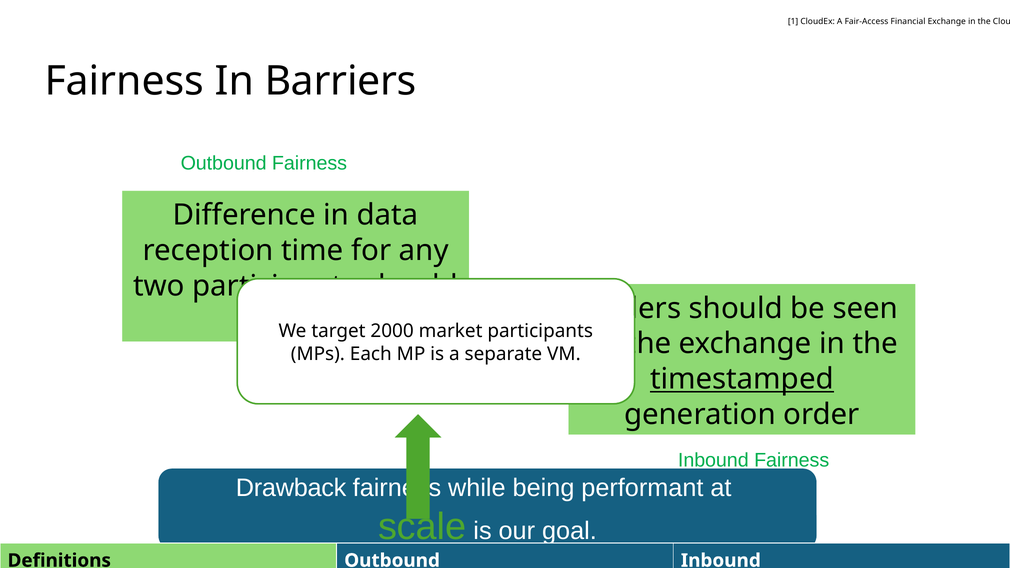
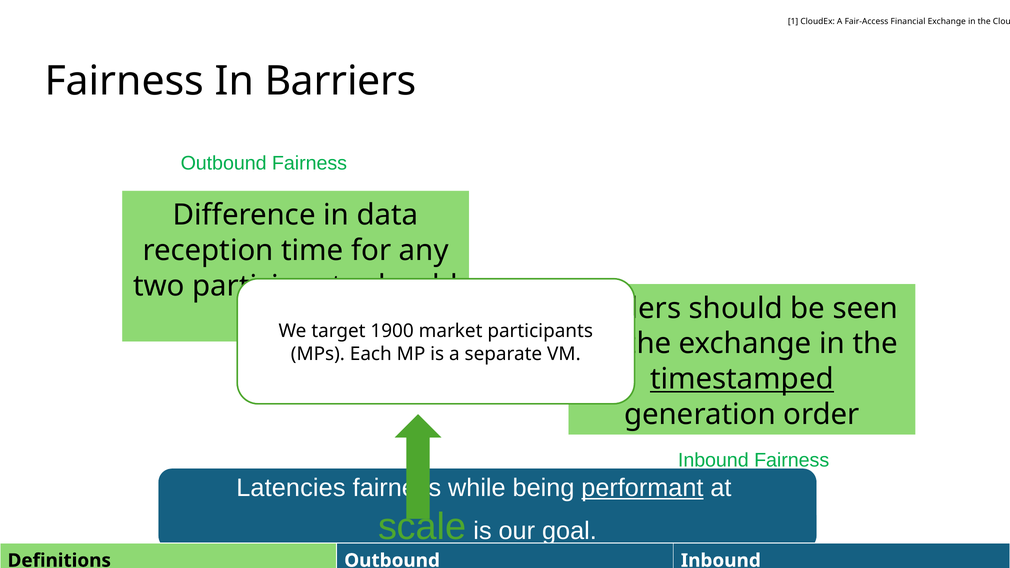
2000: 2000 -> 1900 (392, 331)
Drawback: Drawback -> Latencies (291, 488)
performant underline: none -> present (642, 488)
